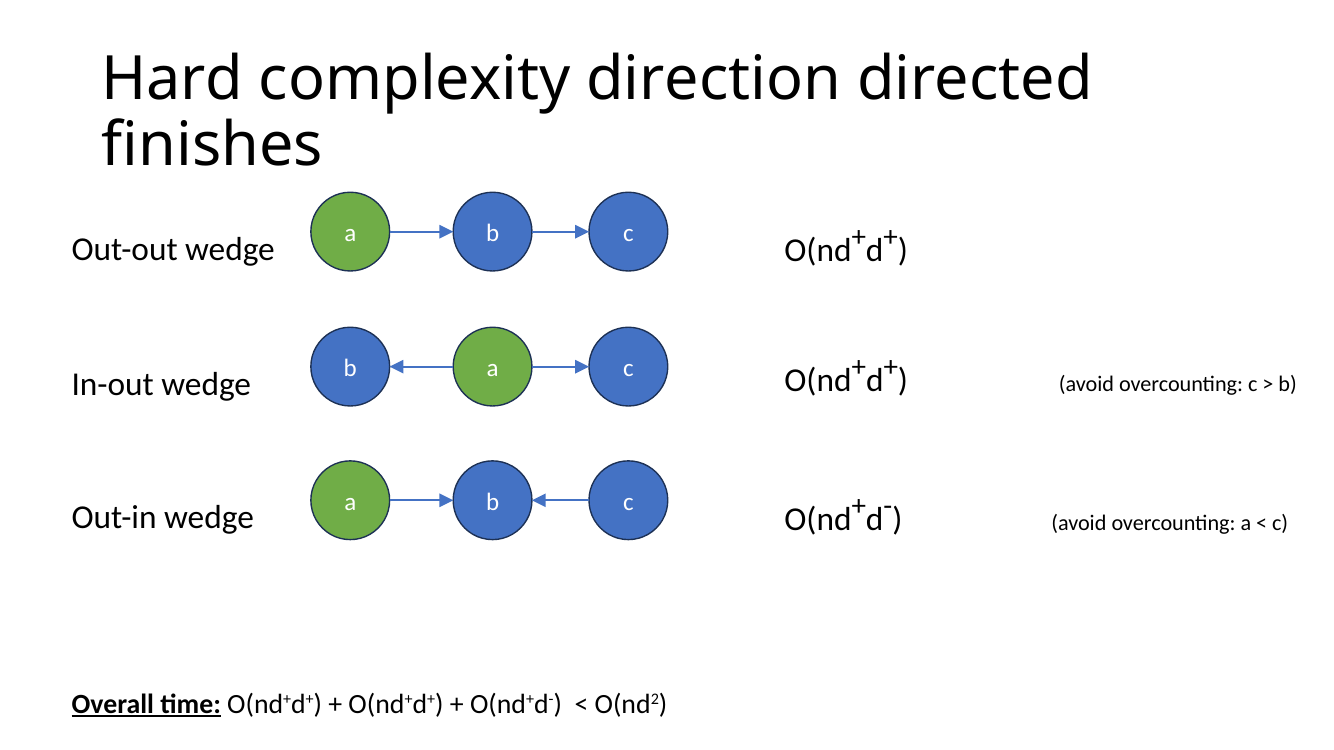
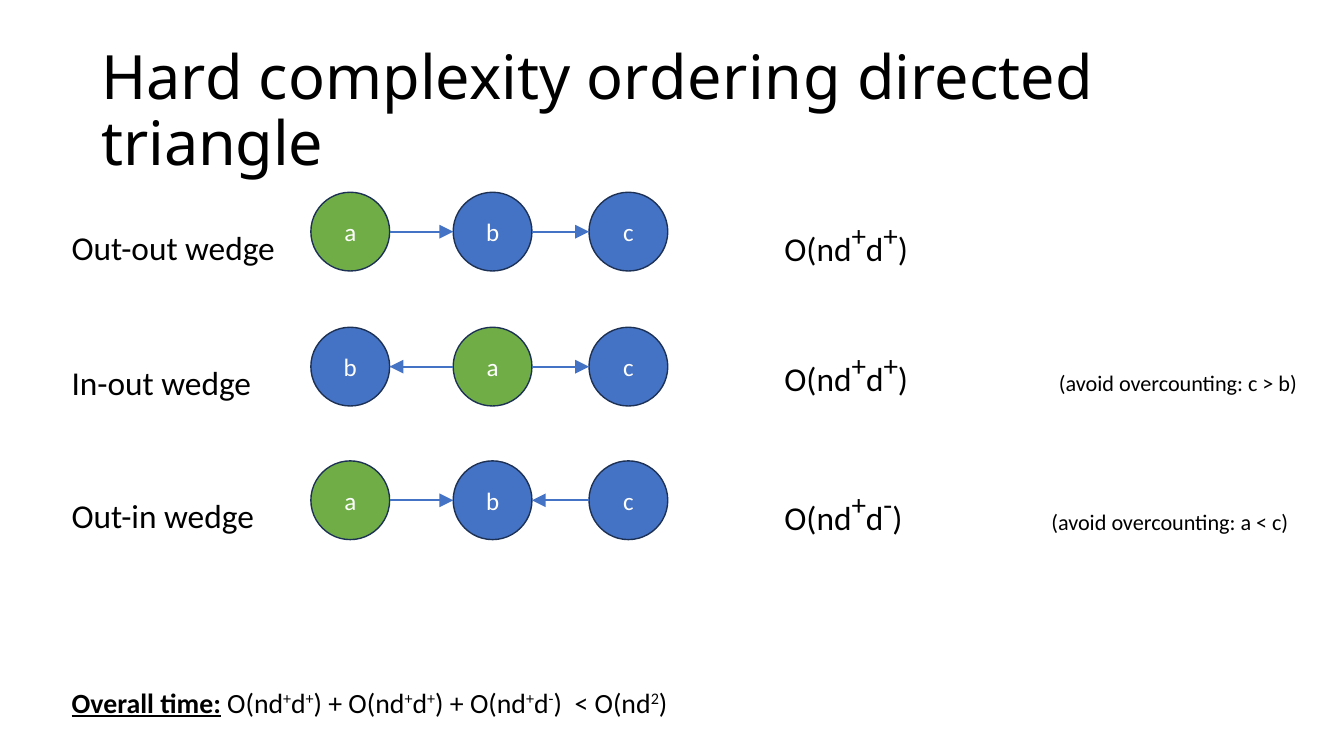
direction: direction -> ordering (714, 79)
finishes: finishes -> triangle (212, 145)
